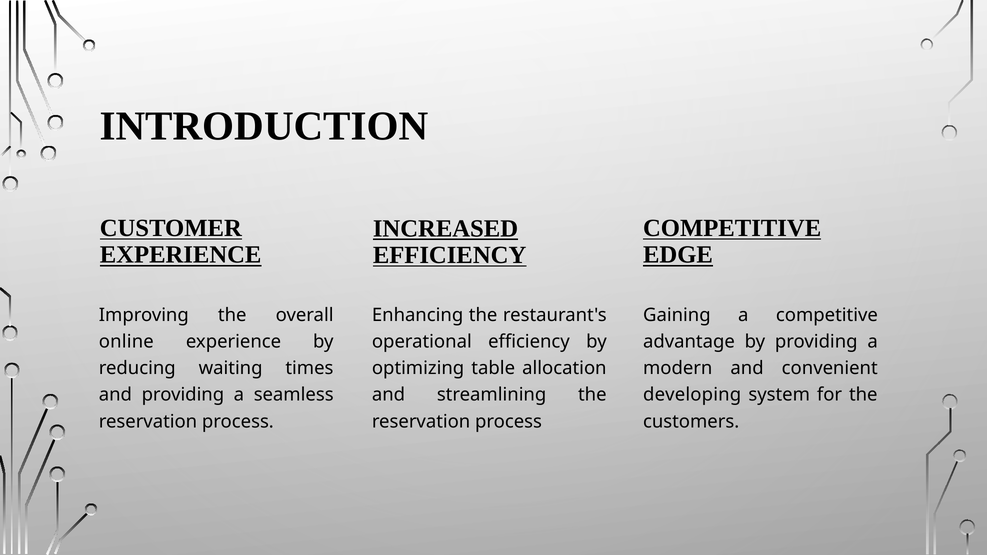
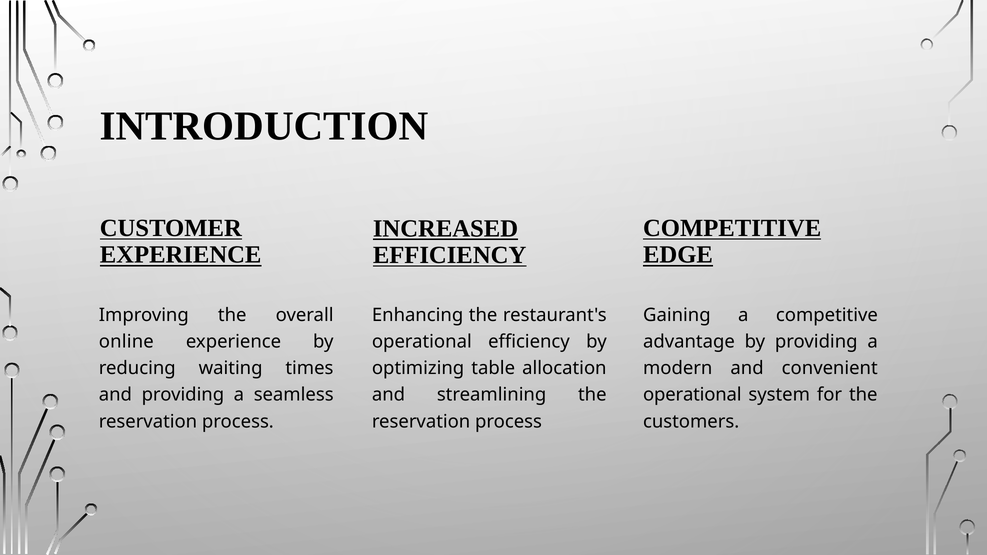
developing: developing -> operational (692, 395)
